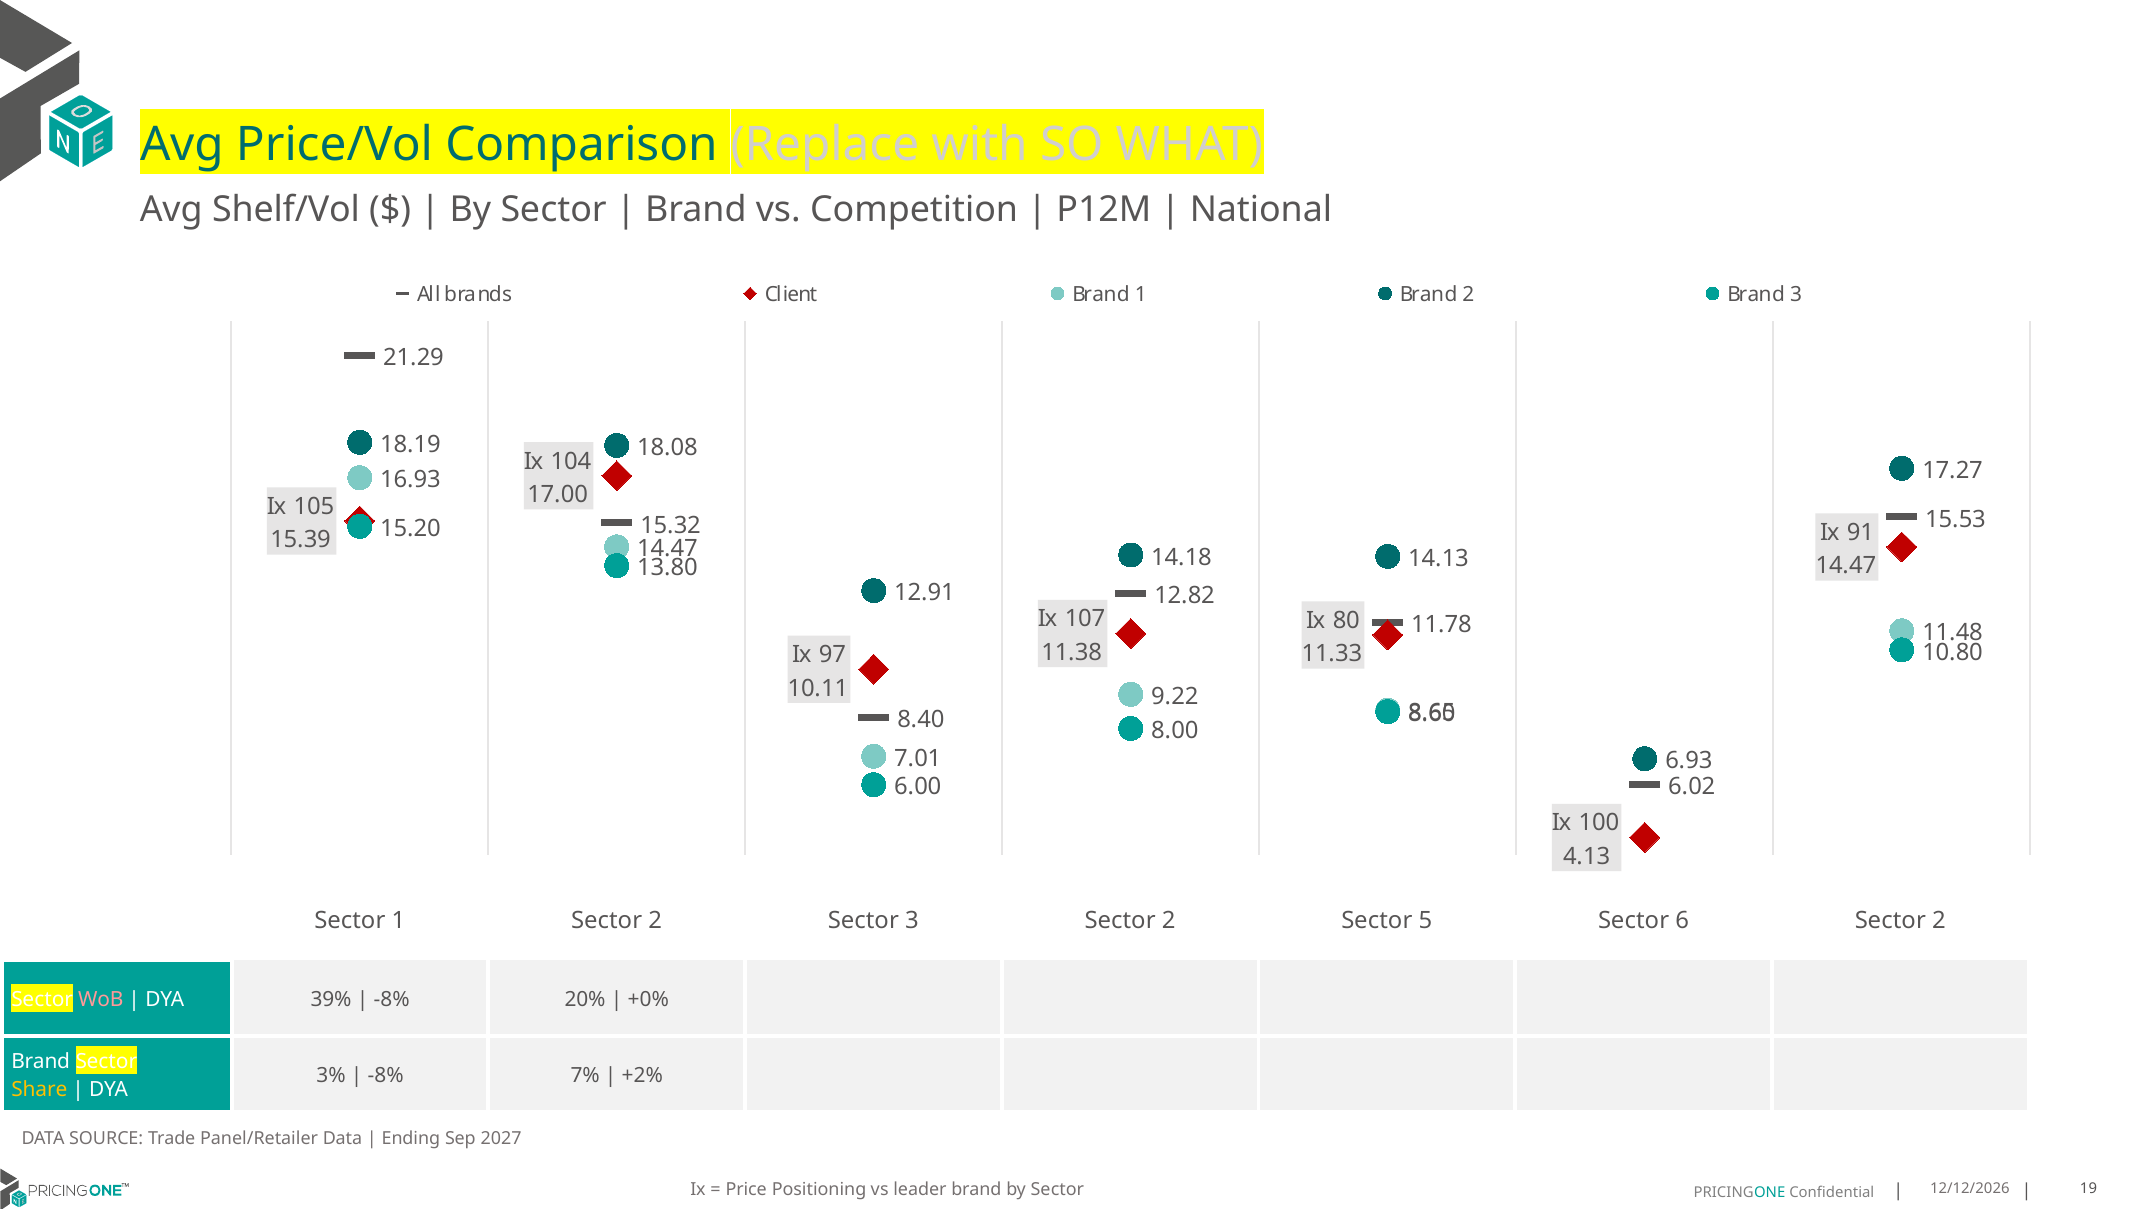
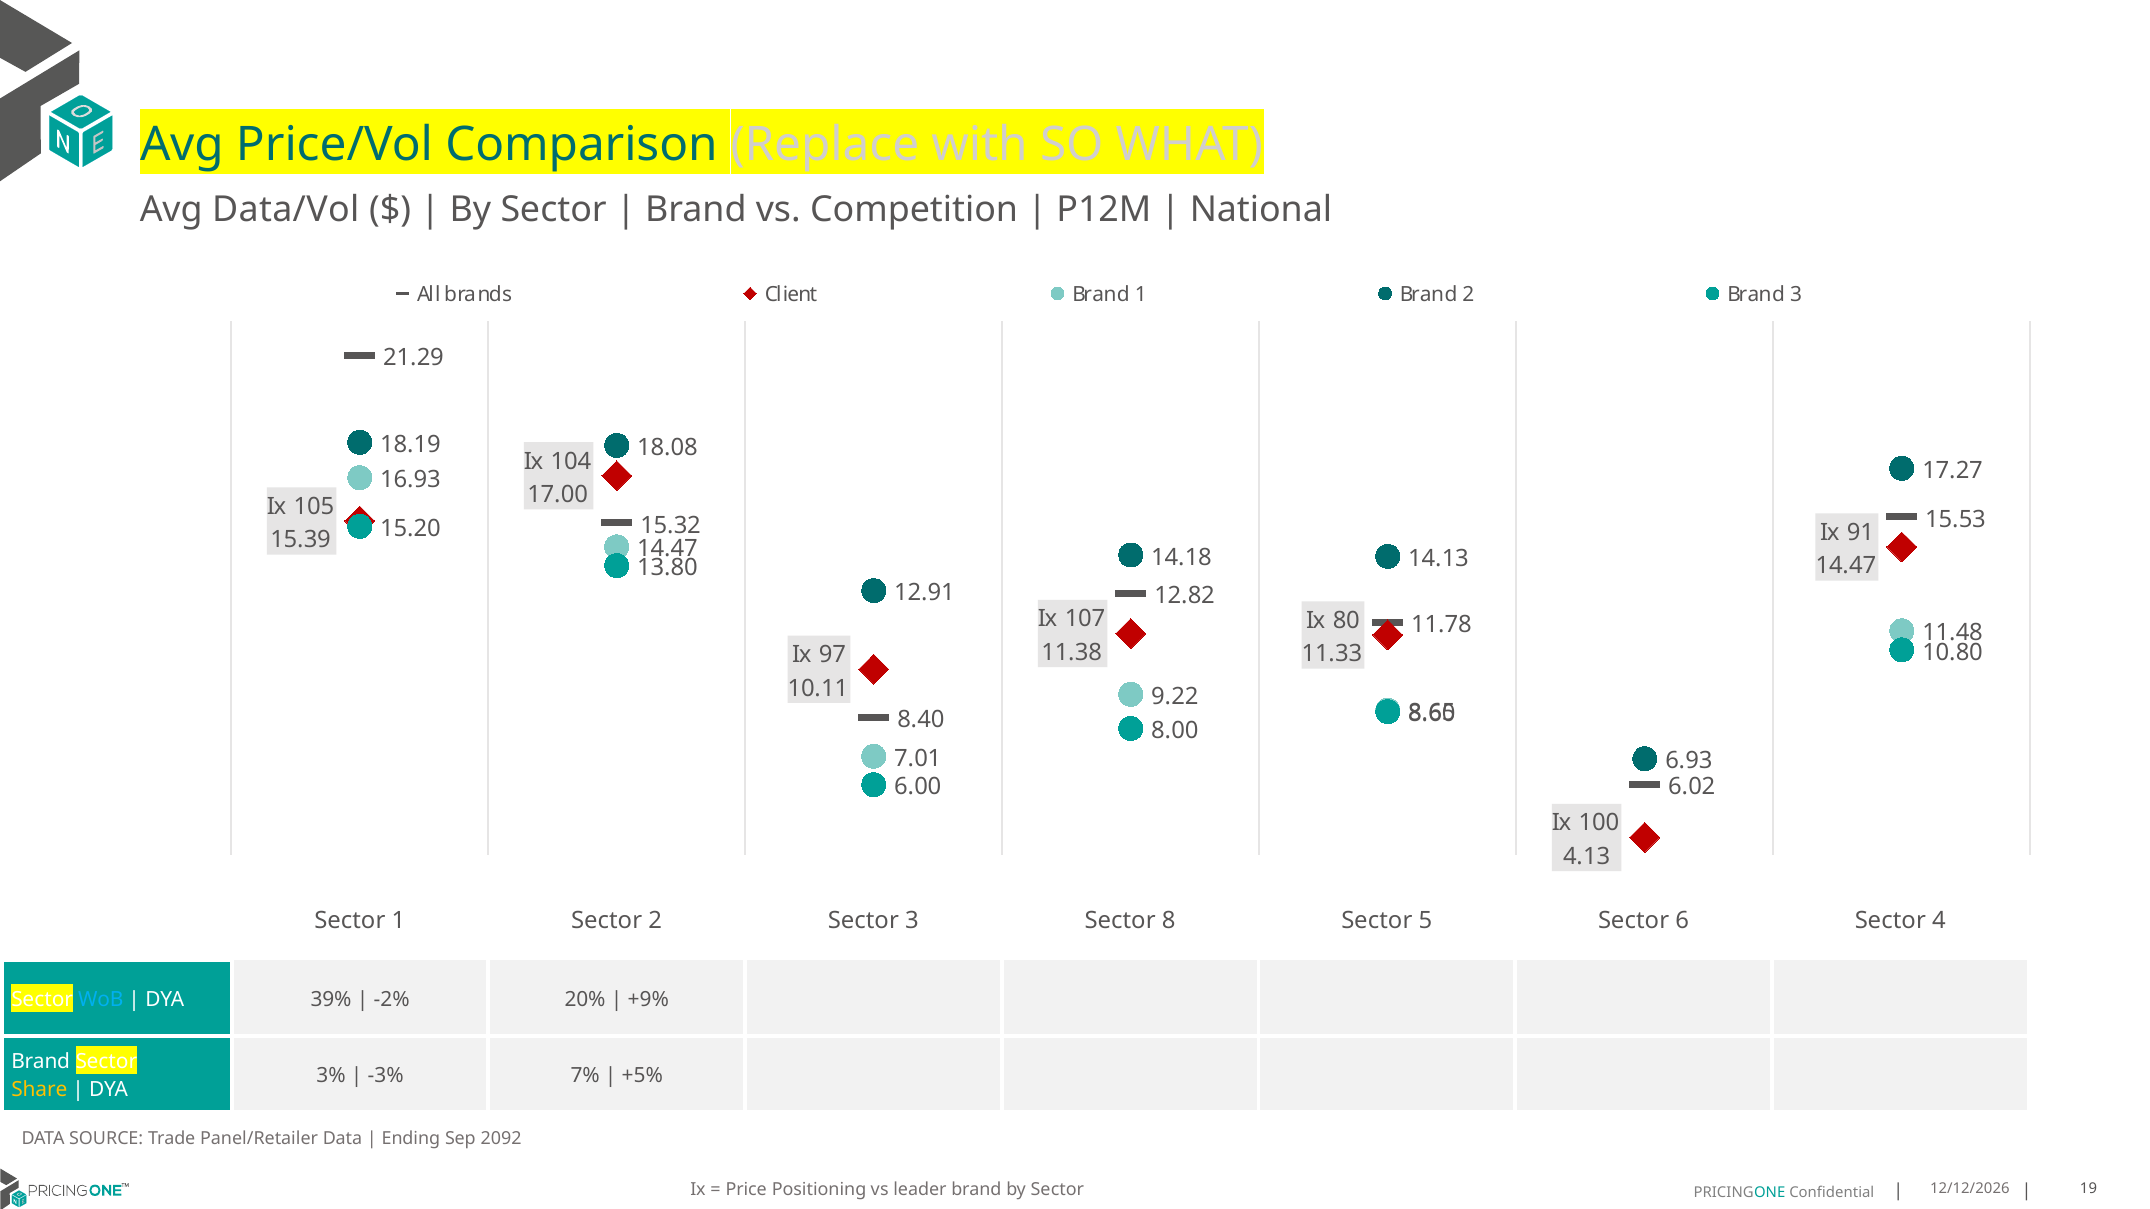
Shelf/Vol: Shelf/Vol -> Data/Vol (286, 210)
3 Sector 2: 2 -> 8 (1169, 921)
6 Sector 2: 2 -> 4 (1939, 921)
WoB colour: pink -> light blue (101, 1000)
-8%: -8% -> -2% (392, 1000)
+0%: +0% -> +9% (648, 1000)
-8%: -8% -> -3% (386, 1076)
+2%: +2% -> +5% (642, 1076)
2027: 2027 -> 2092 (501, 1139)
